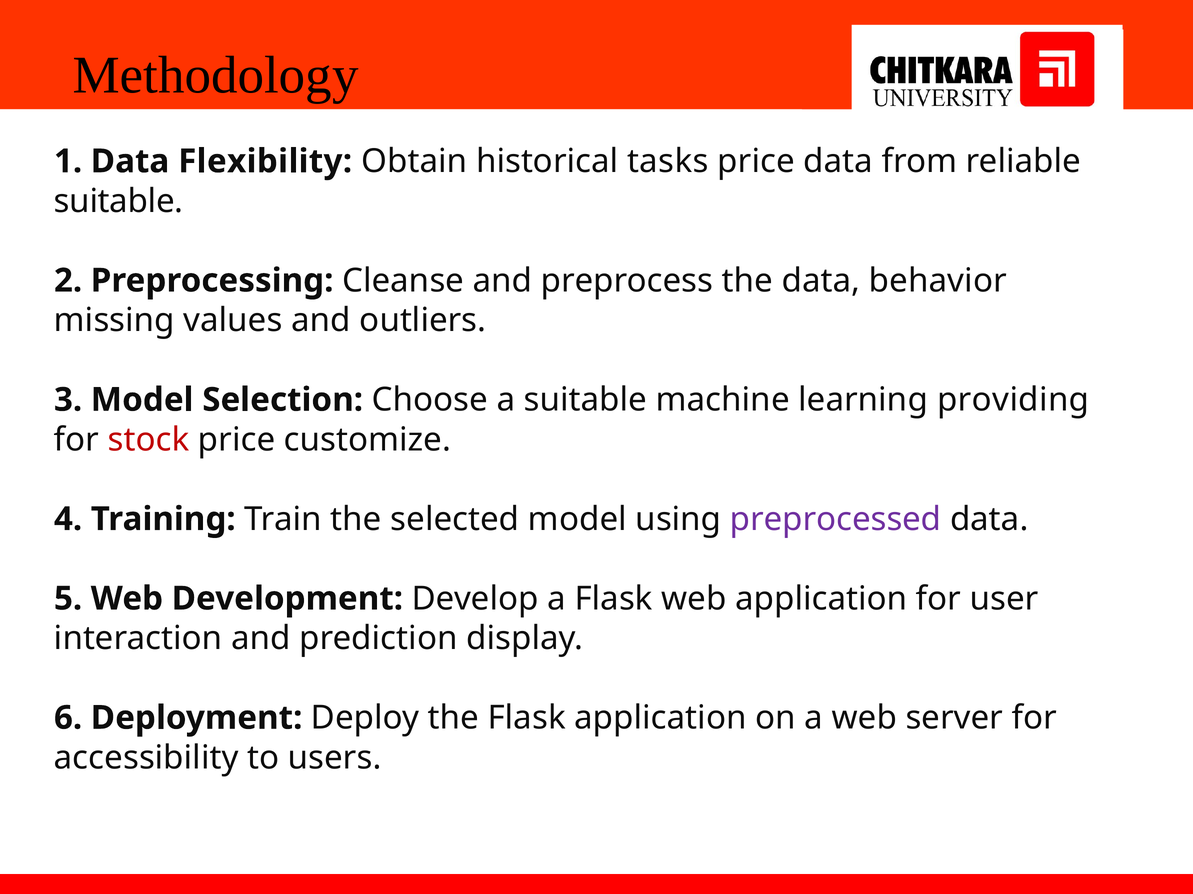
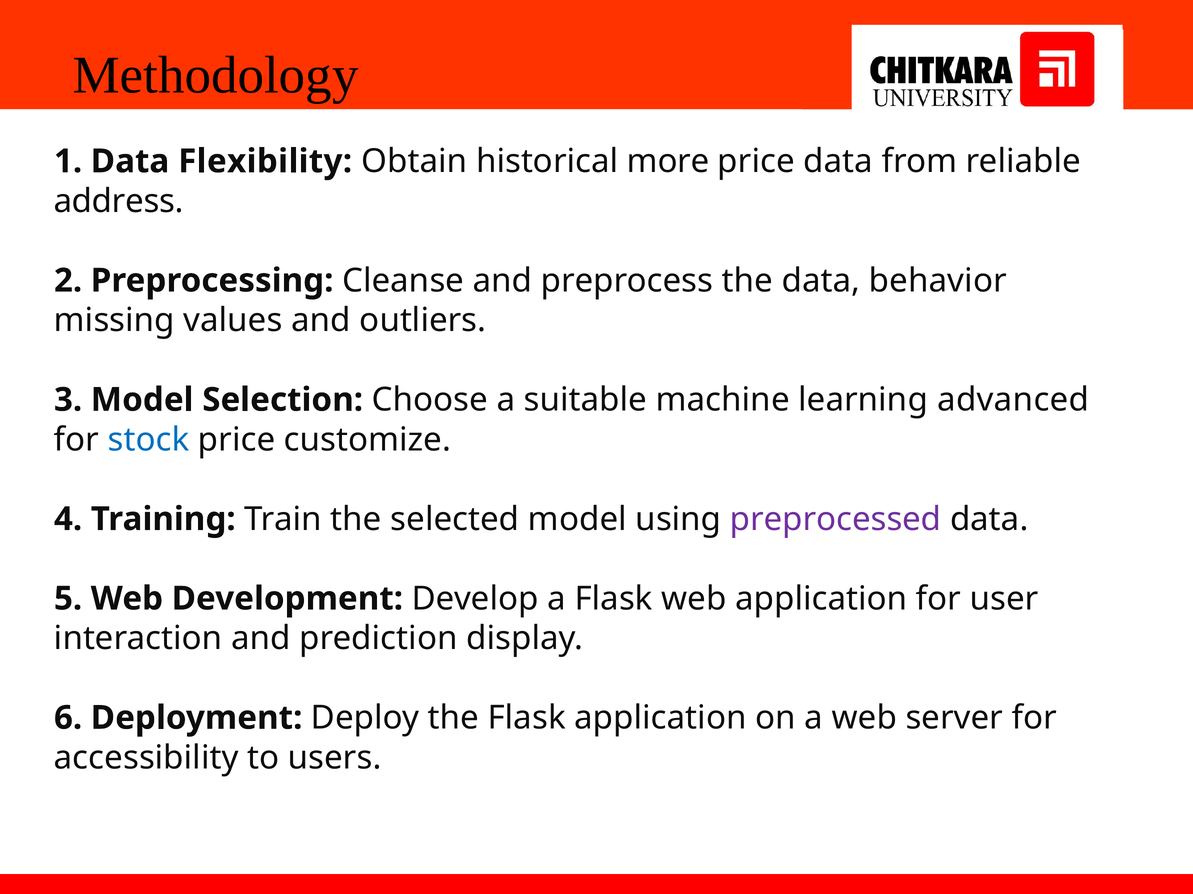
tasks: tasks -> more (668, 161)
suitable: suitable -> address (119, 201)
providing: providing -> advanced (1013, 400)
stock colour: red -> blue (148, 440)
